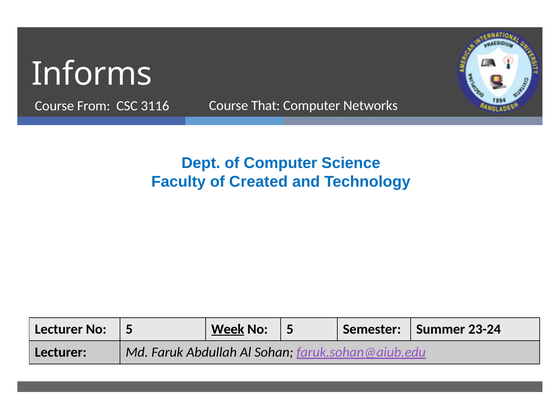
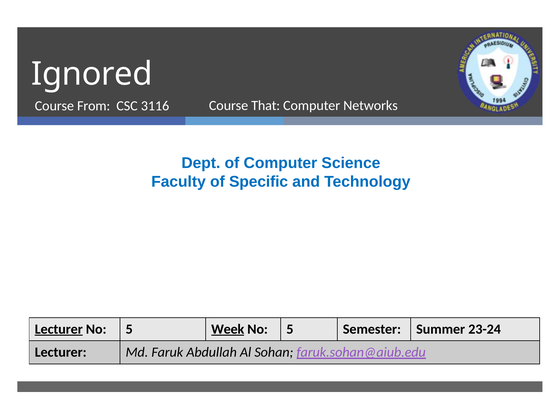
Informs: Informs -> Ignored (92, 74)
Created: Created -> Specific (259, 182)
Lecturer underline: none -> present (59, 329)
